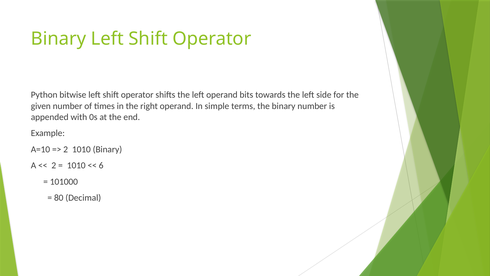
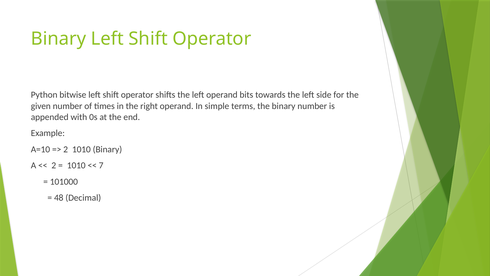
6: 6 -> 7 (101, 165)
80: 80 -> 48 (59, 198)
